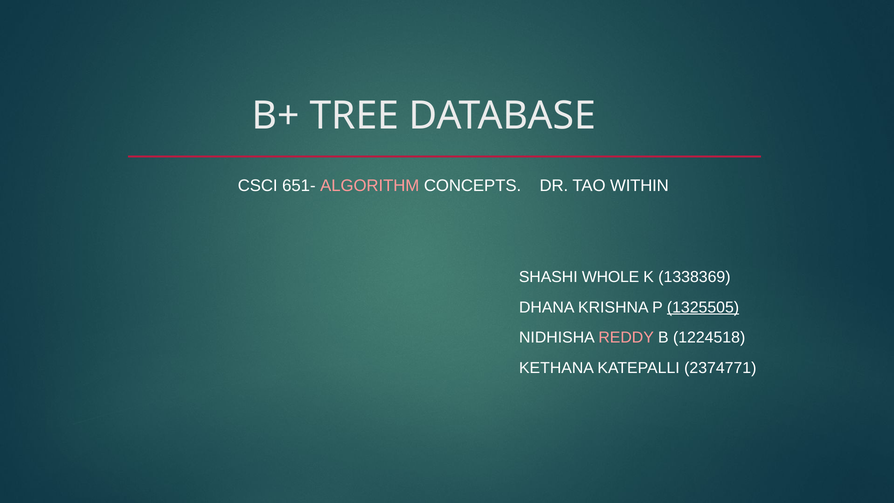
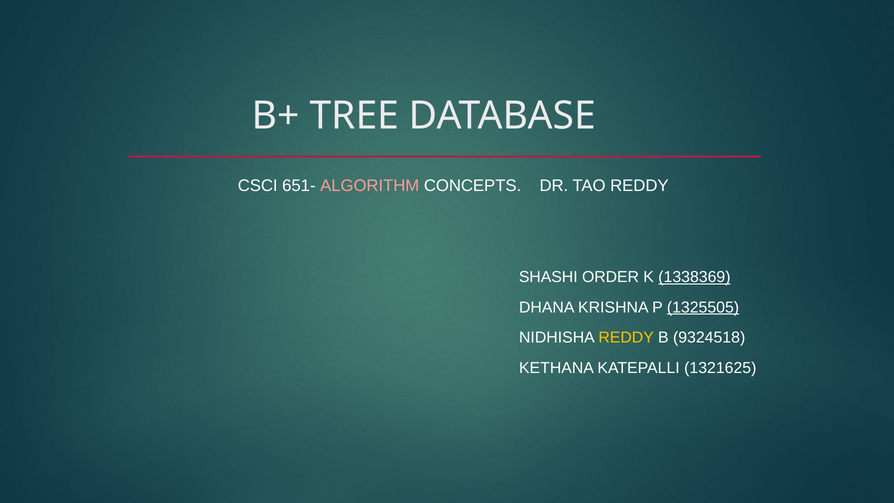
TAO WITHIN: WITHIN -> REDDY (639, 186)
WHOLE: WHOLE -> ORDER (611, 277)
1338369 underline: none -> present (694, 277)
REDDY colour: pink -> yellow (626, 337)
1224518: 1224518 -> 9324518 (709, 337)
2374771: 2374771 -> 1321625 (720, 368)
